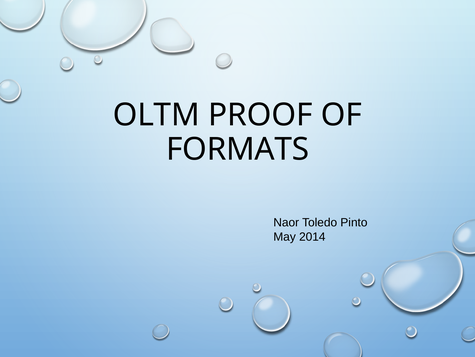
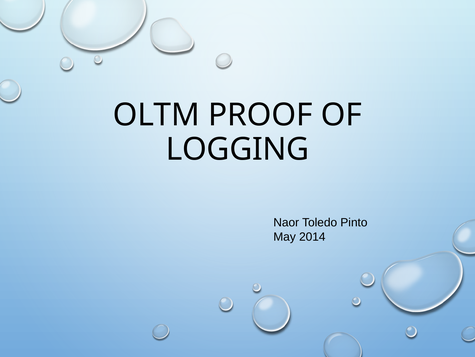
FORMATS: FORMATS -> LOGGING (238, 149)
